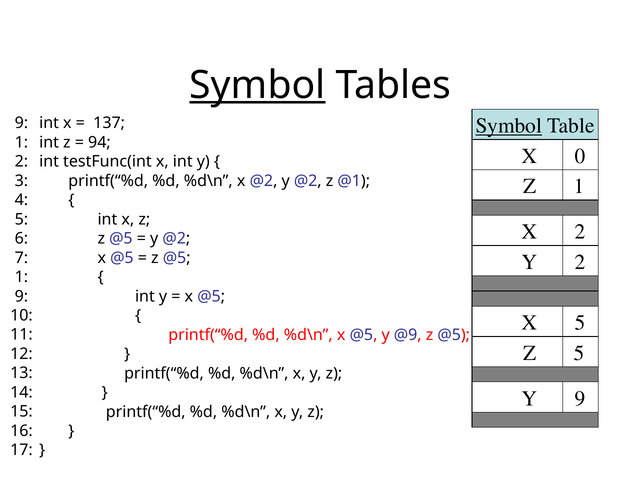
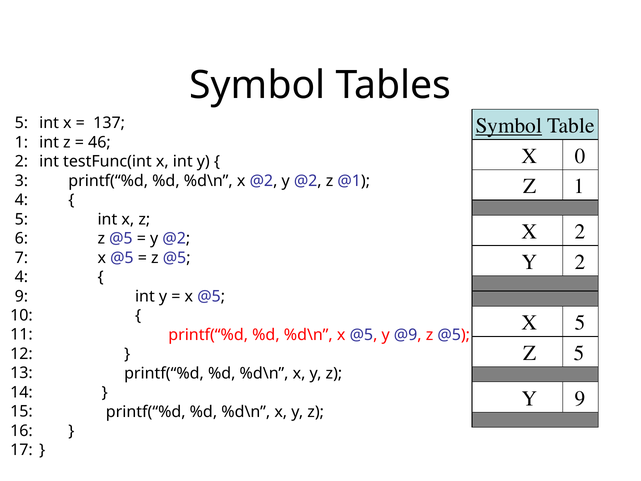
Symbol underline: present -> none (257, 86)
9: 9 -> 5 (21, 123)
94: 94 -> 46 (99, 142)
1: 1 -> 4 (21, 277)
